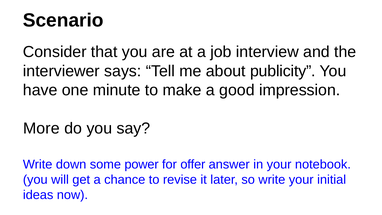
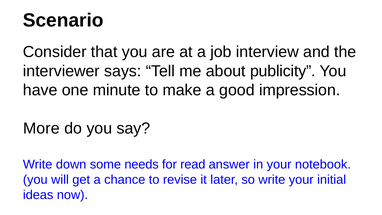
power: power -> needs (142, 164)
offer: offer -> read (193, 164)
